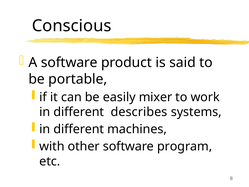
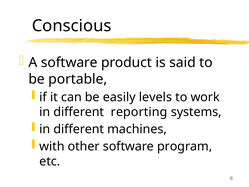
mixer: mixer -> levels (155, 97)
describes: describes -> reporting (139, 112)
